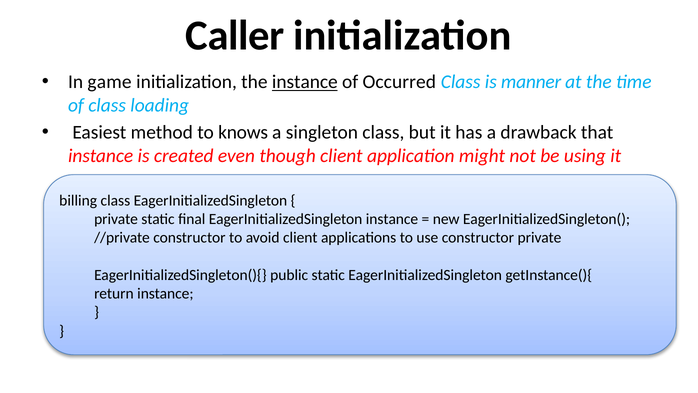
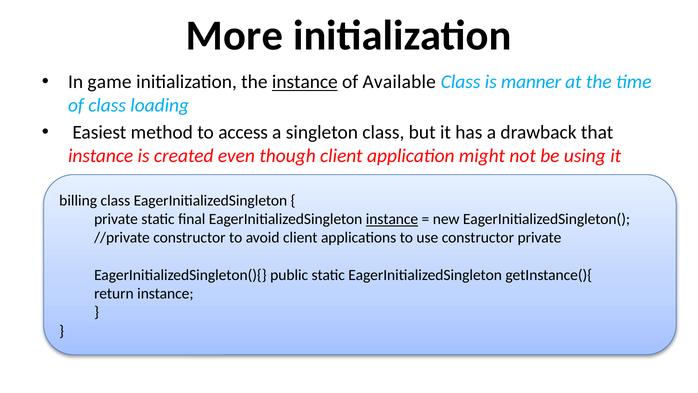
Caller: Caller -> More (235, 36)
Occurred: Occurred -> Available (399, 82)
knows: knows -> access (243, 132)
instance underline: none -> present (392, 219)
